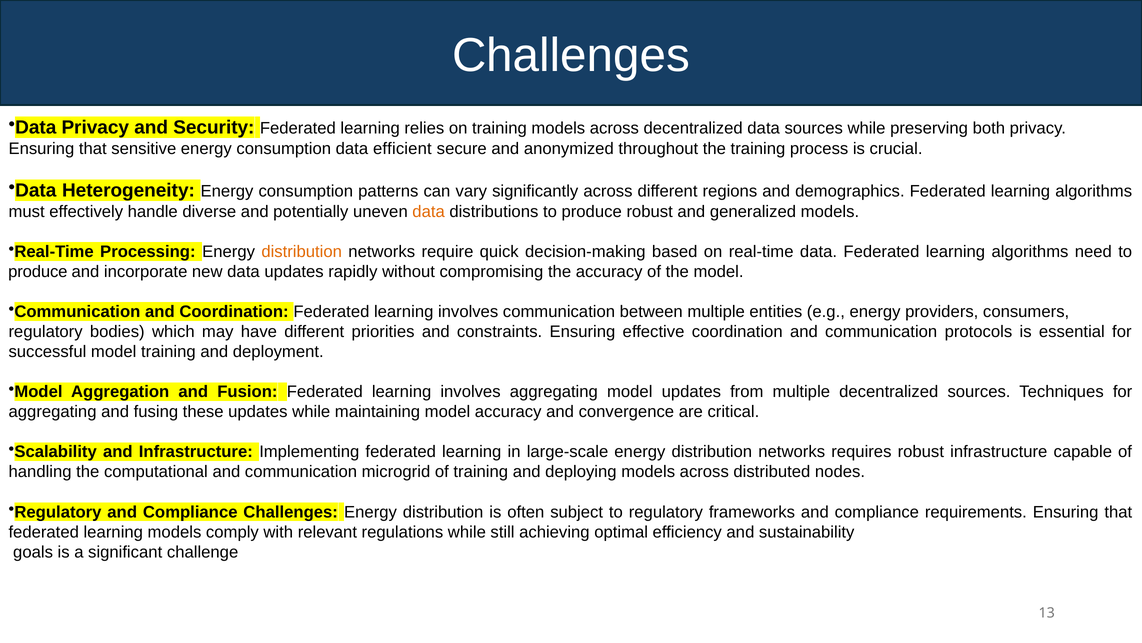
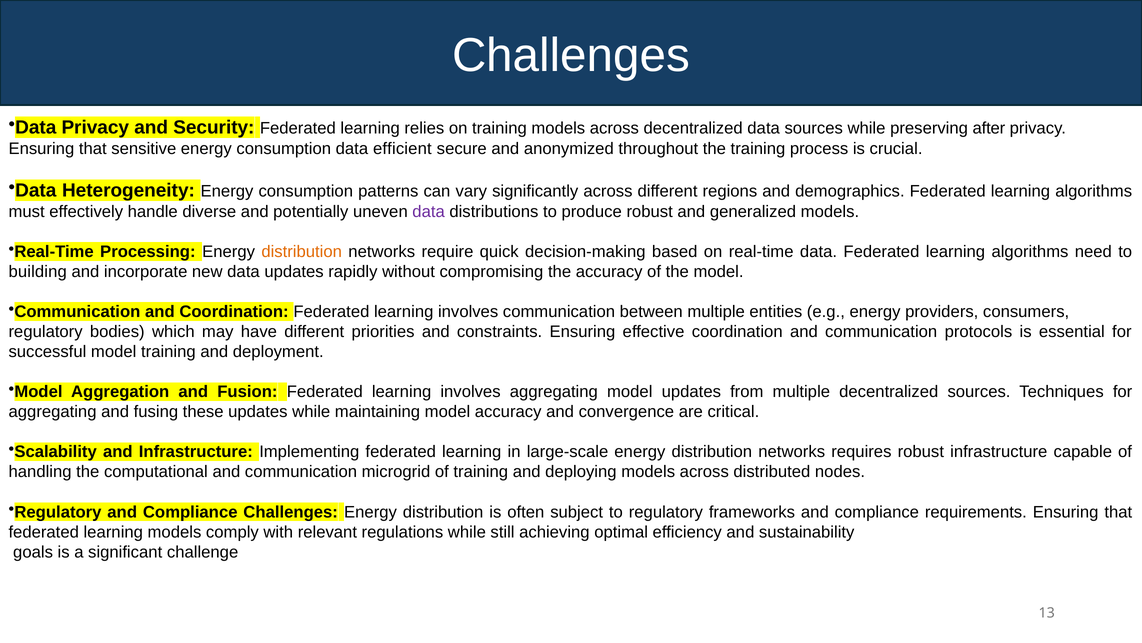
both: both -> after (989, 128)
data colour: orange -> purple (429, 212)
produce: produce -> building (38, 272)
